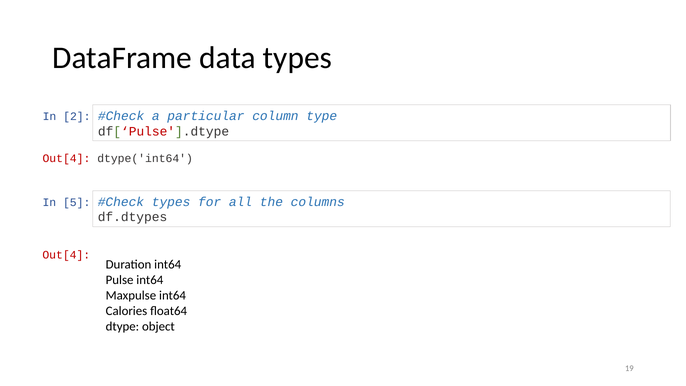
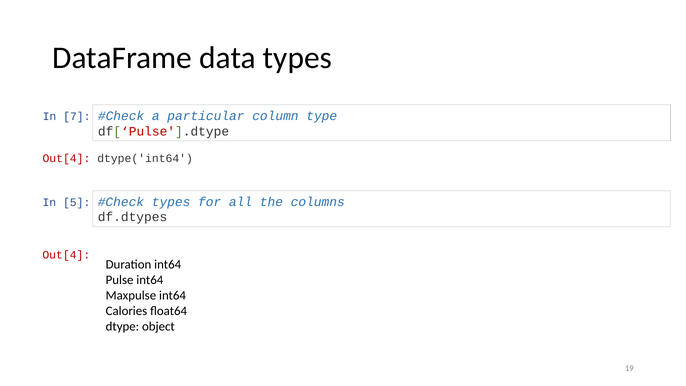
2: 2 -> 7 (77, 117)
